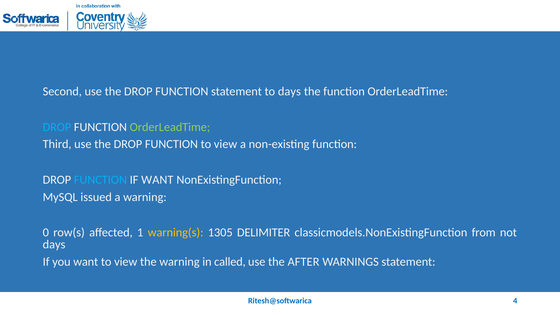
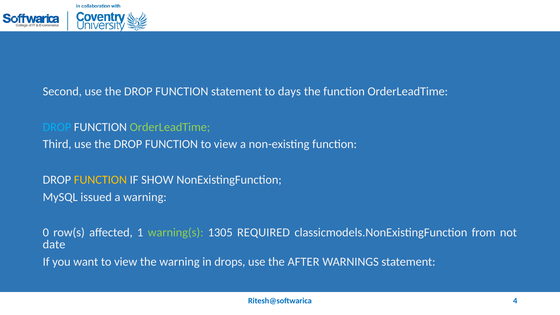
FUNCTION colour: light blue -> yellow (100, 180)
IF WANT: WANT -> SHOW (157, 180)
warning(s colour: yellow -> light green (176, 233)
DELIMITER: DELIMITER -> REQUIRED (264, 233)
days: days -> date (54, 244)
called: called -> drops (230, 262)
